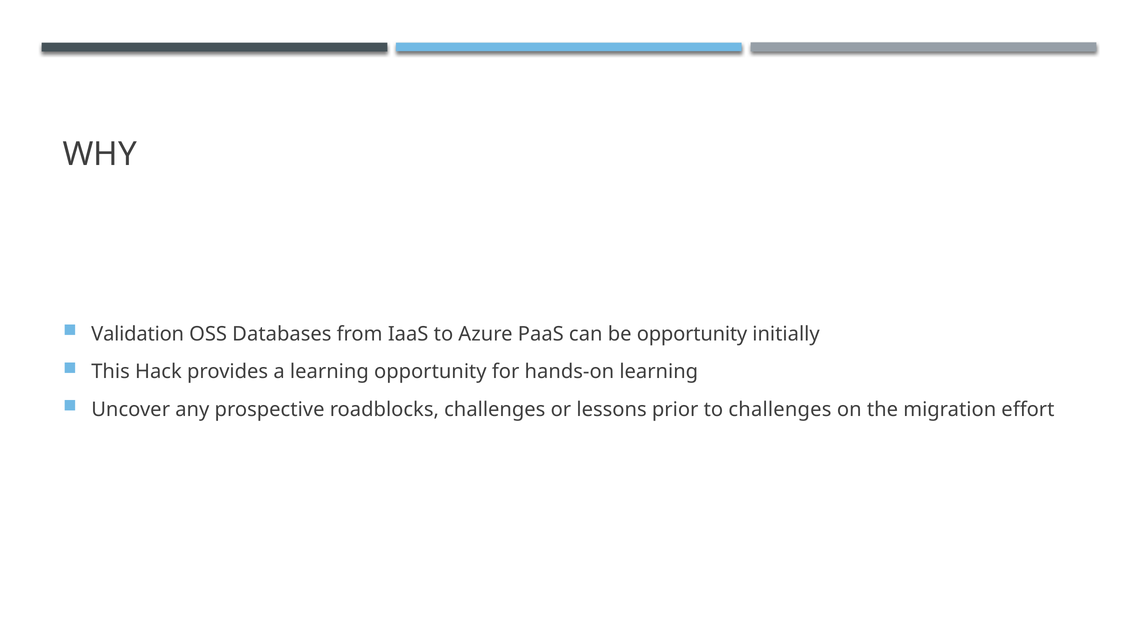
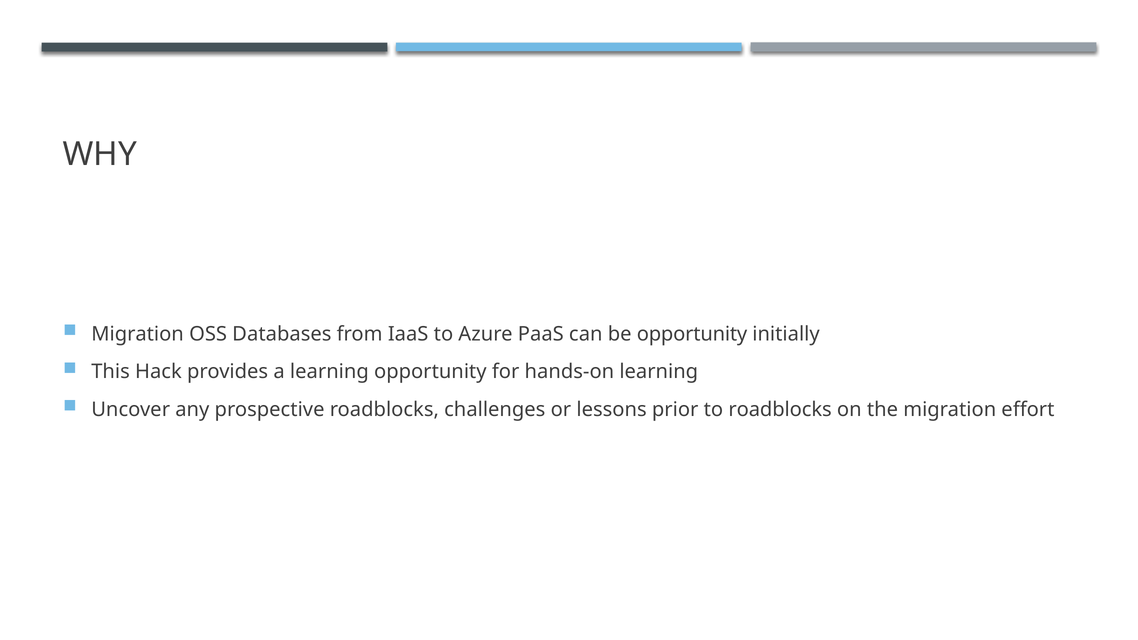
Validation: Validation -> Migration (138, 334)
to challenges: challenges -> roadblocks (780, 410)
